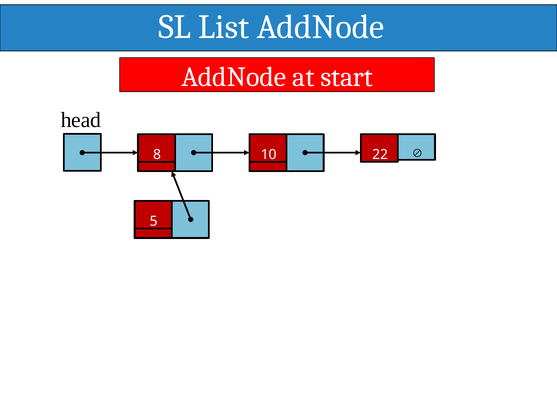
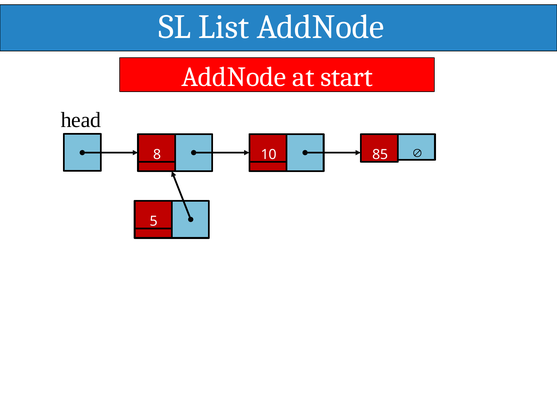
22: 22 -> 85 (380, 154)
